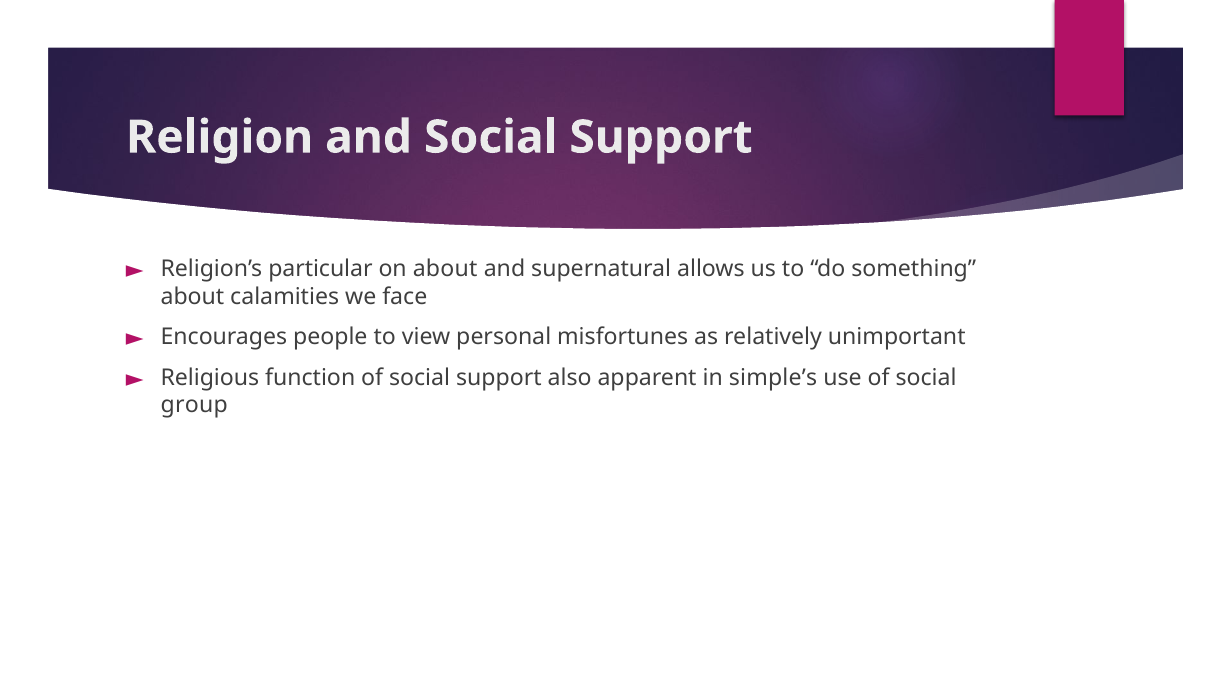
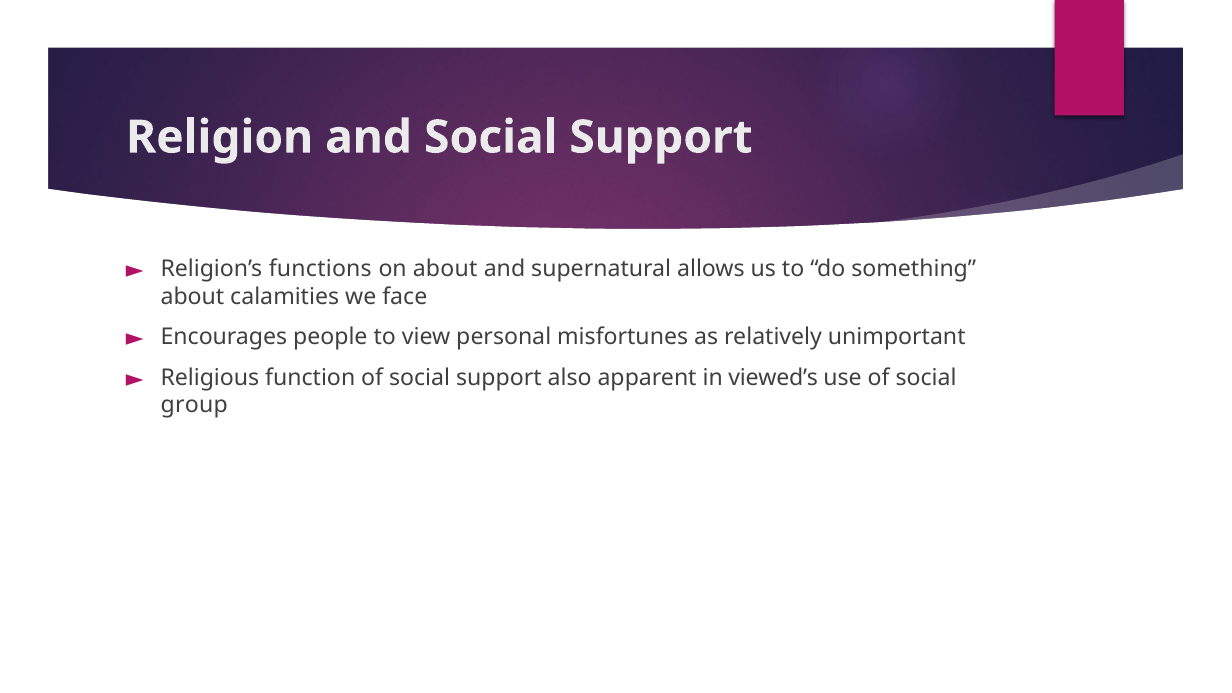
particular: particular -> functions (320, 269)
simple’s: simple’s -> viewed’s (773, 378)
